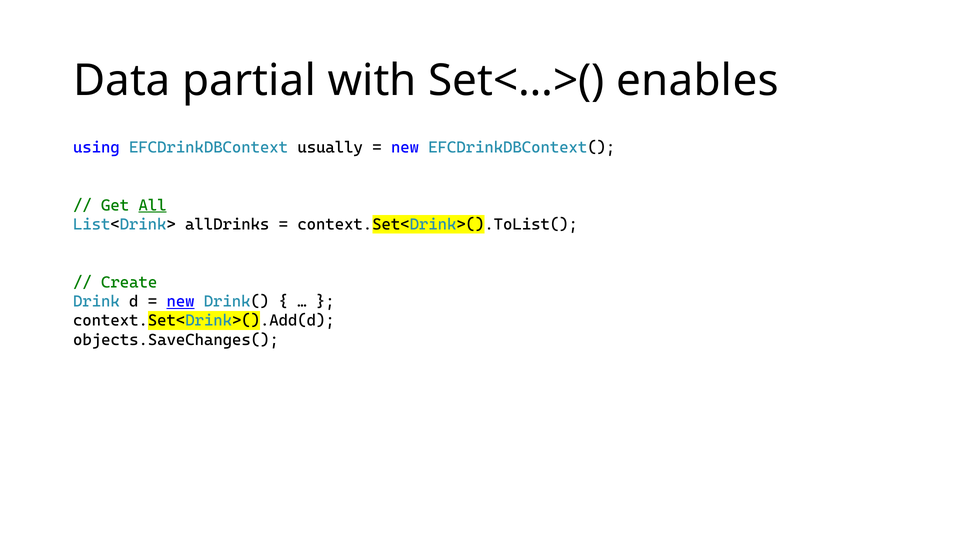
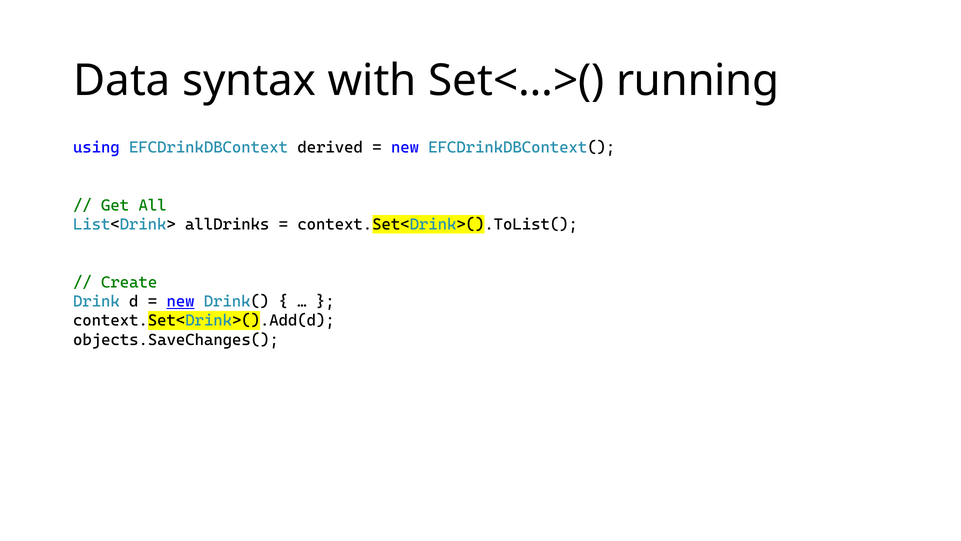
partial: partial -> syntax (249, 81)
enables: enables -> running (698, 81)
usually: usually -> derived (330, 148)
All underline: present -> none (153, 205)
